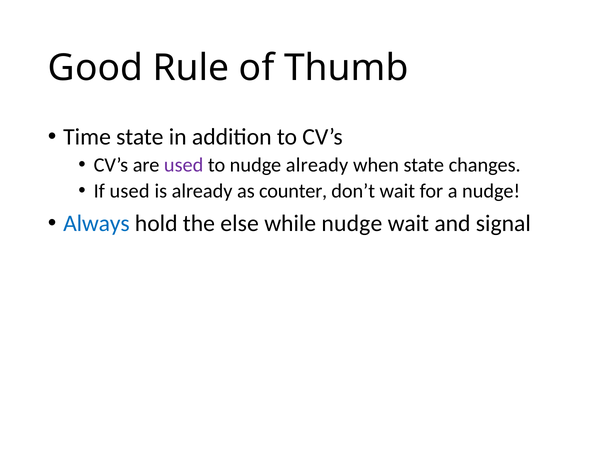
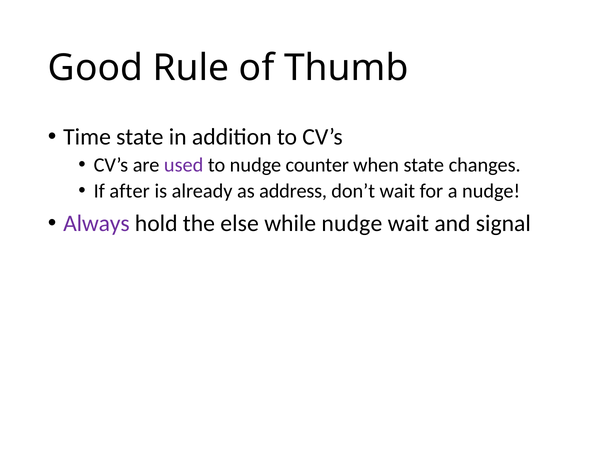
nudge already: already -> counter (317, 165)
If used: used -> after (130, 191)
counter: counter -> address (293, 191)
Always colour: blue -> purple (96, 224)
